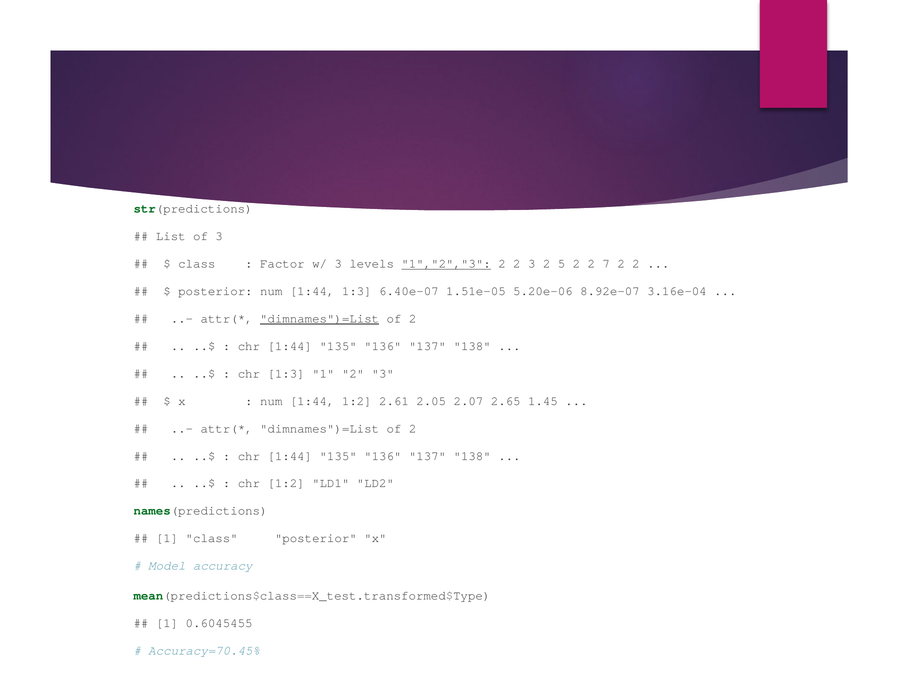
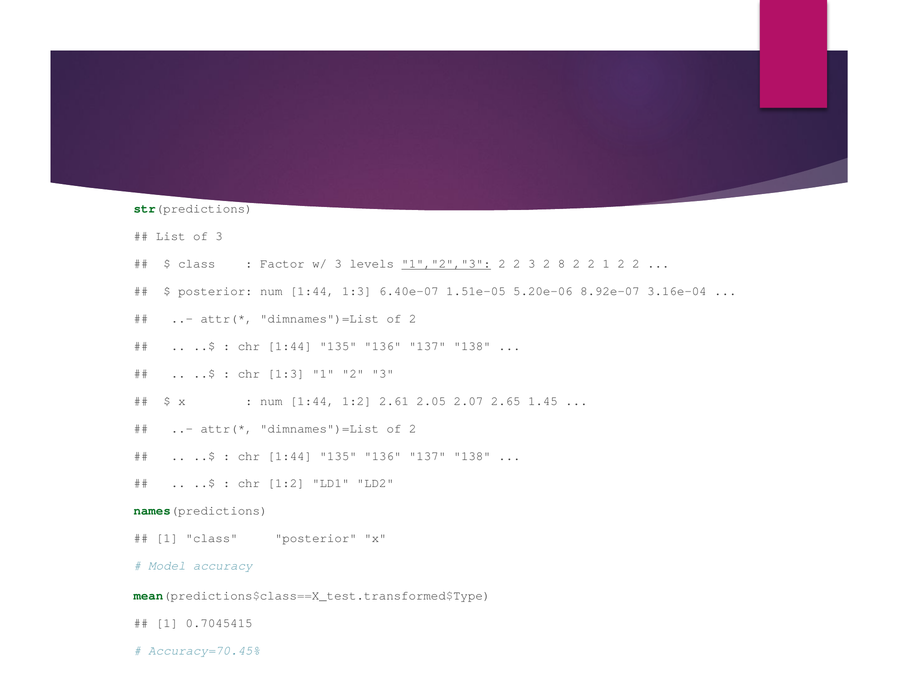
5: 5 -> 8 (561, 264)
2 7: 7 -> 1 (606, 264)
dimnames")=List underline: present -> none (320, 319)
0.6045455: 0.6045455 -> 0.7045415 (219, 623)
